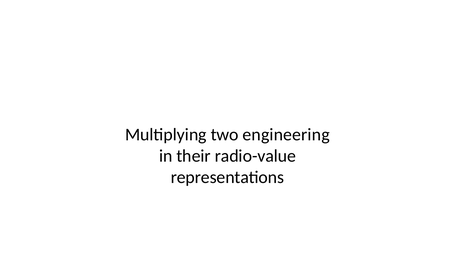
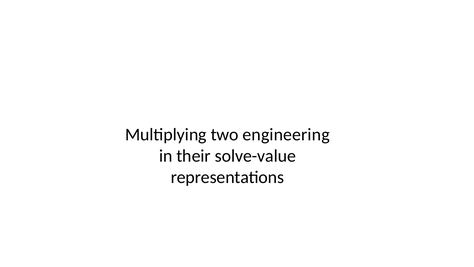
radio-value: radio-value -> solve-value (255, 156)
